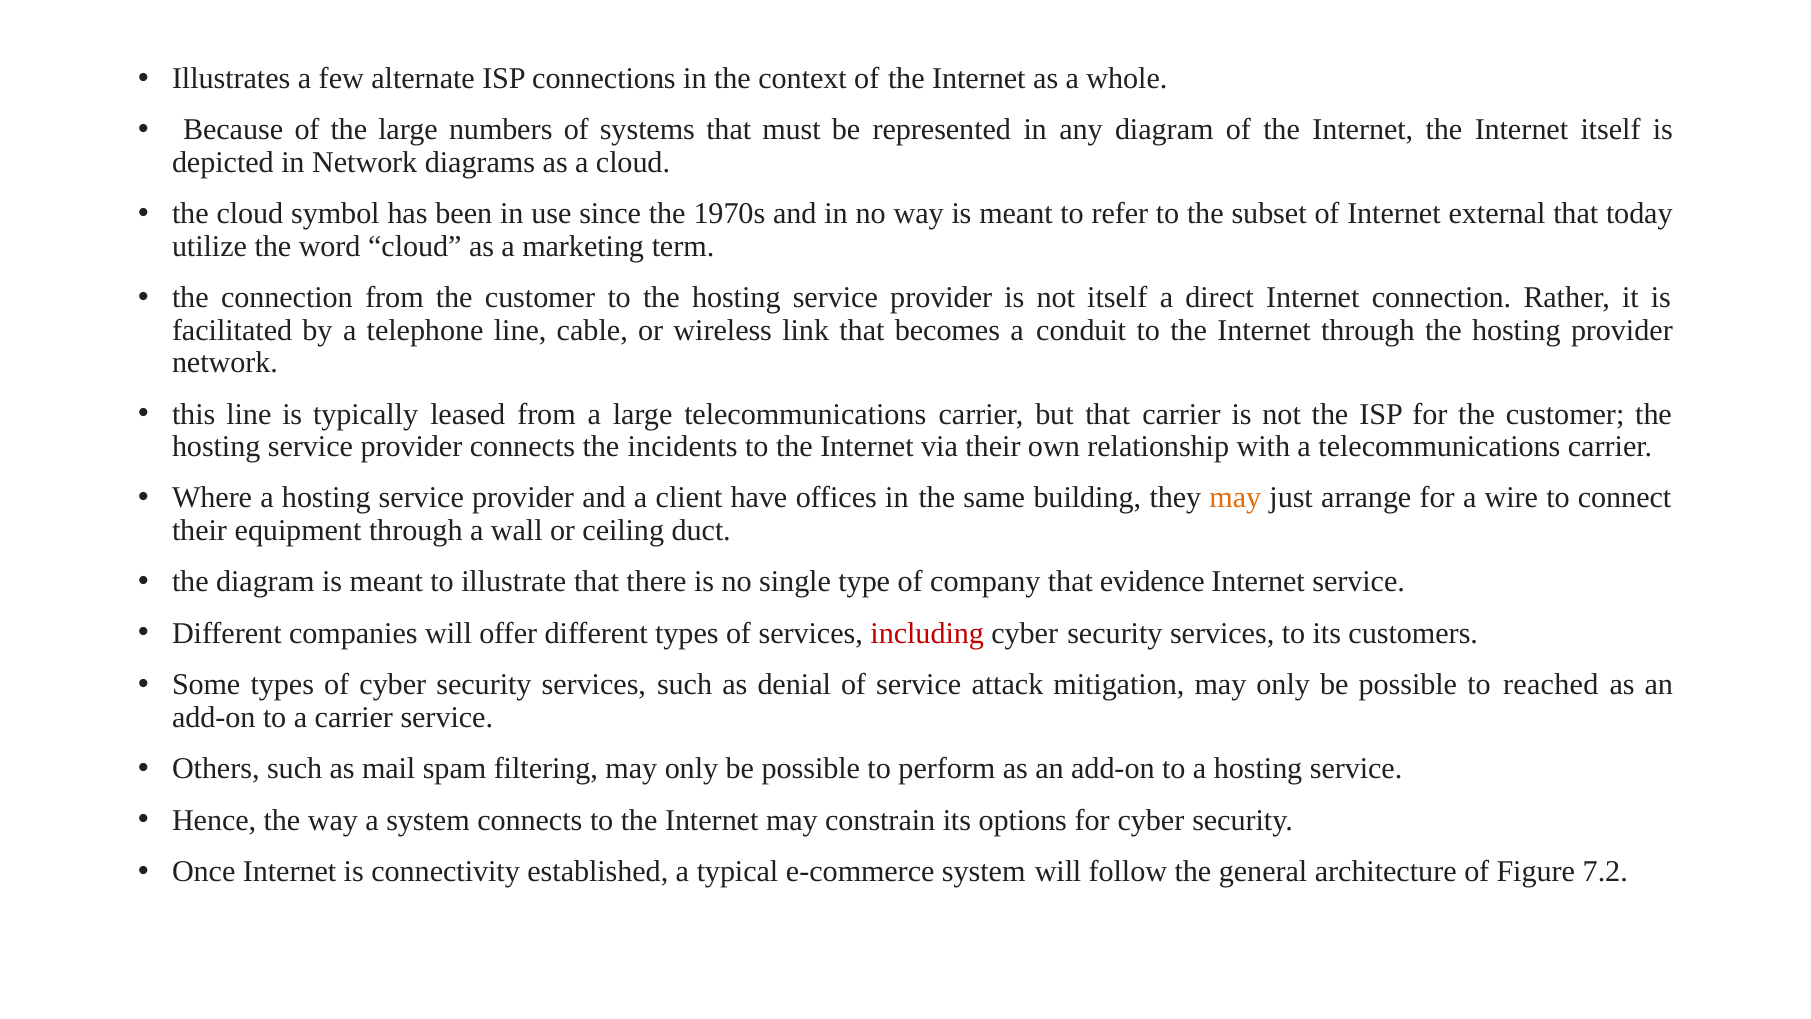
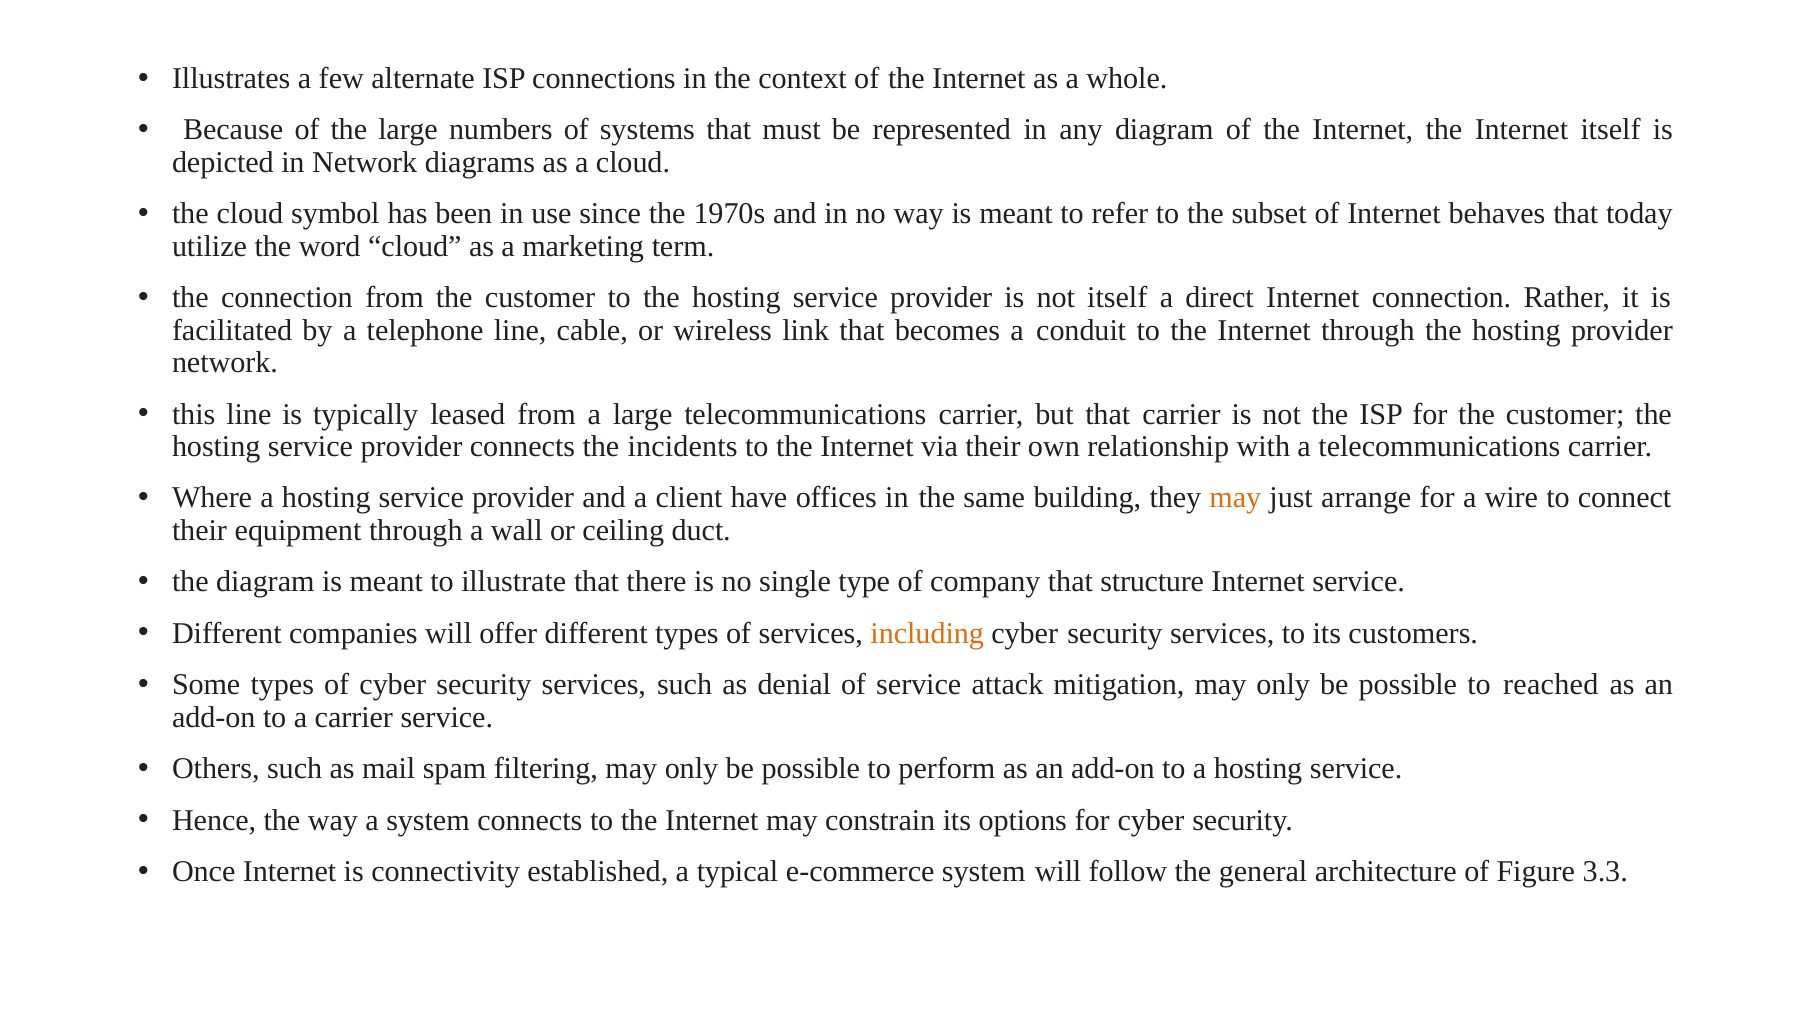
external: external -> behaves (1497, 214)
evidence: evidence -> structure (1152, 582)
including colour: red -> orange (927, 633)
7.2: 7.2 -> 3.3 (1605, 871)
